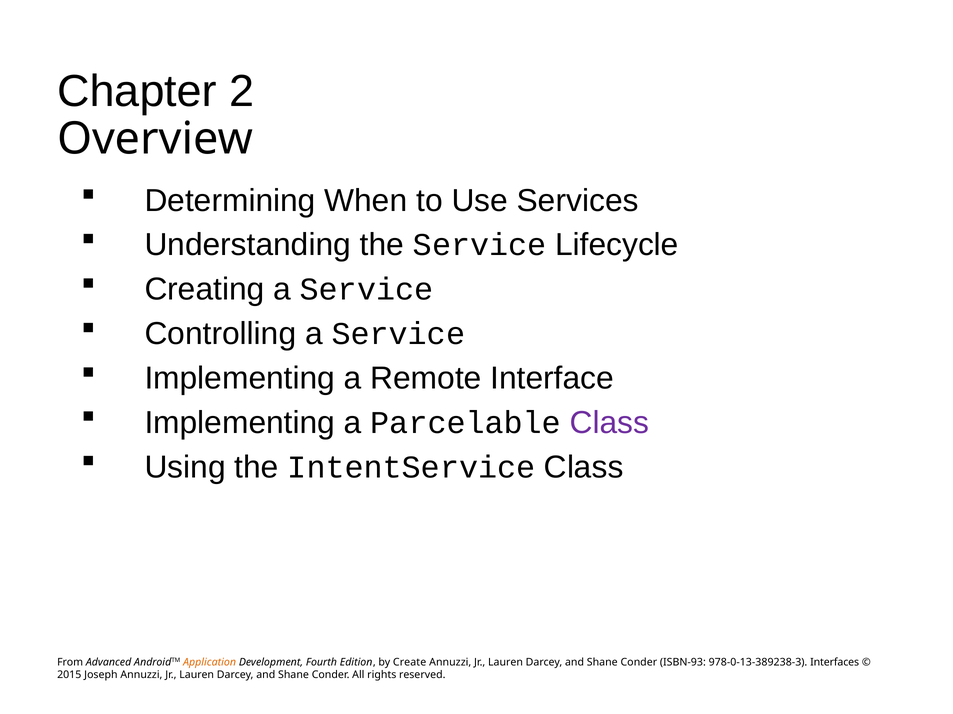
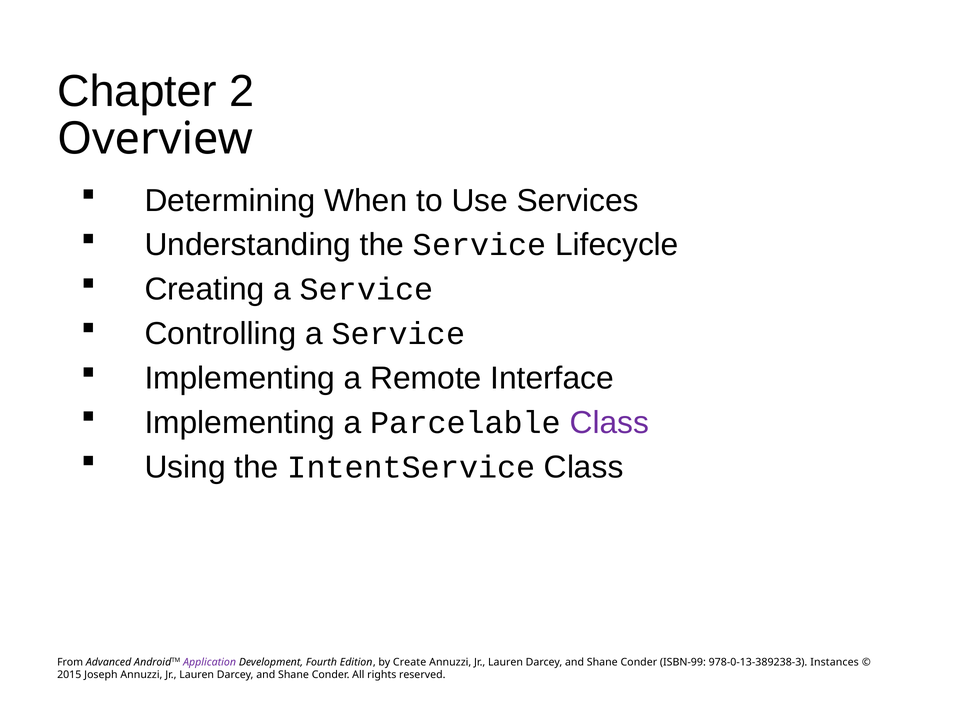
Application colour: orange -> purple (210, 663)
ISBN-93: ISBN-93 -> ISBN-99 (683, 663)
Interfaces: Interfaces -> Instances (835, 663)
